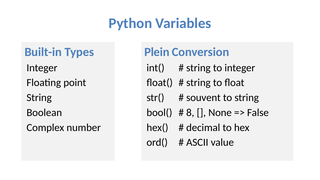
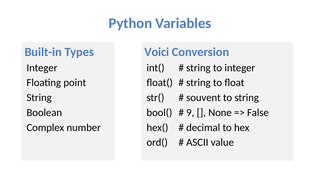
Plein: Plein -> Voici (157, 52)
8: 8 -> 9 (190, 113)
